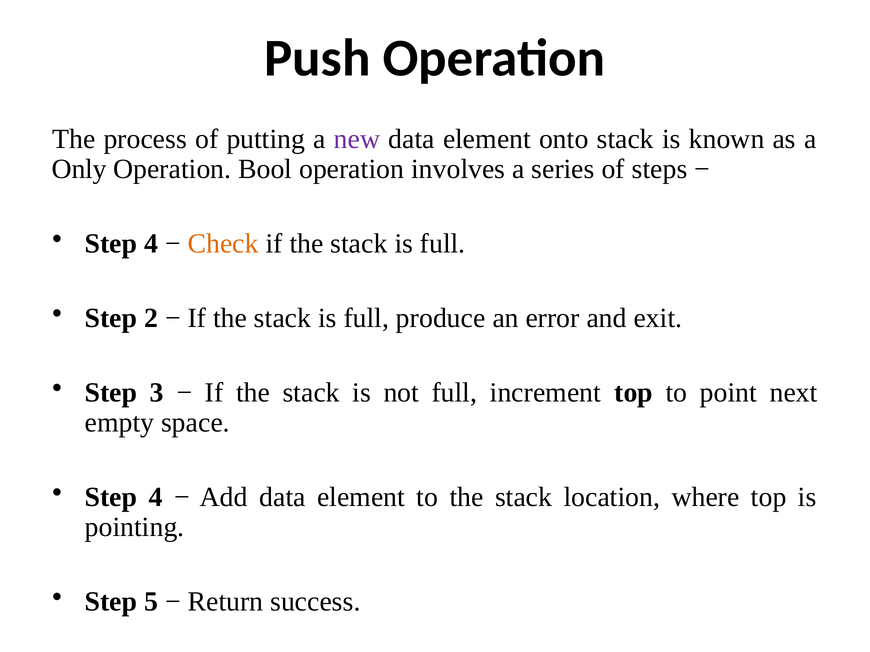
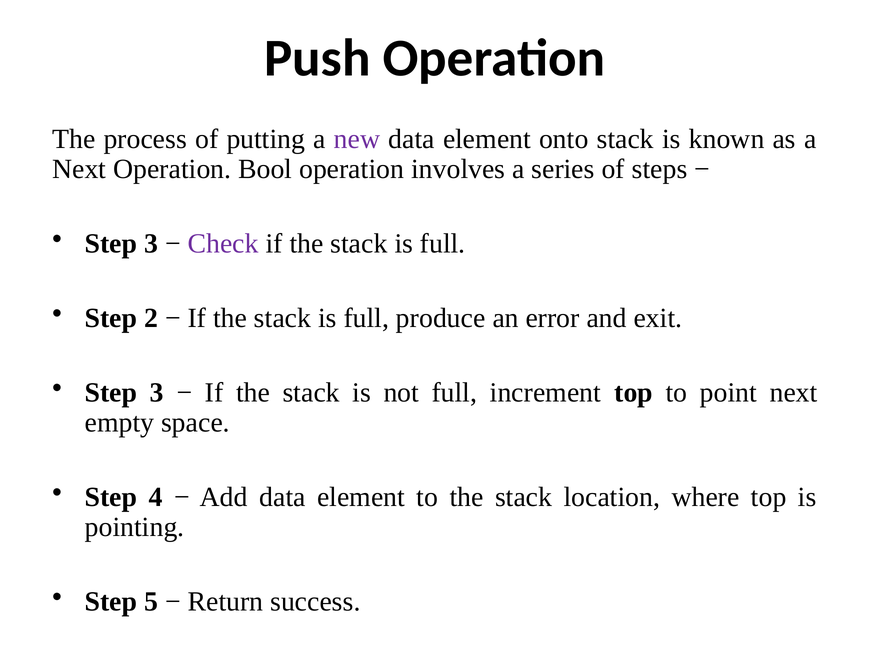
Only: Only -> Next (79, 169)
4: 4 -> 3 (151, 244)
Check colour: orange -> purple (223, 244)
